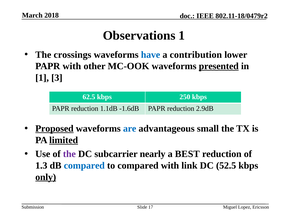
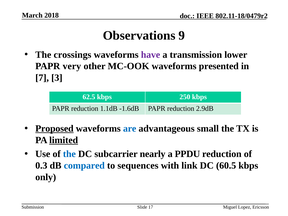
Observations 1: 1 -> 9 (182, 35)
have colour: blue -> purple (151, 55)
contribution: contribution -> transmission (196, 55)
PAPR with: with -> very (72, 66)
presented underline: present -> none (219, 66)
1: 1 -> 7 (42, 78)
the colour: purple -> blue (69, 154)
BEST: BEST -> PPDU (187, 154)
1.3: 1.3 -> 0.3 (41, 166)
to compared: compared -> sequences (138, 166)
52.5: 52.5 -> 60.5 (226, 166)
only underline: present -> none (46, 177)
